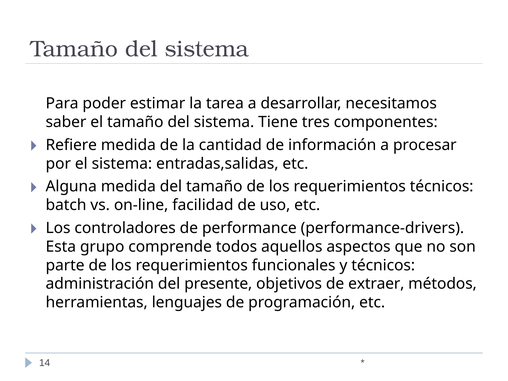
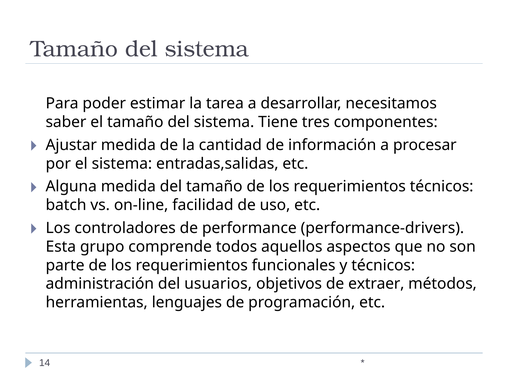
Refiere: Refiere -> Ajustar (71, 145)
presente: presente -> usuarios (218, 284)
